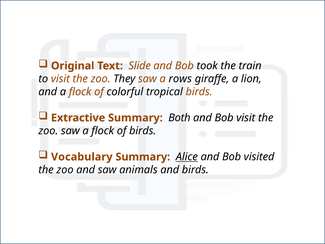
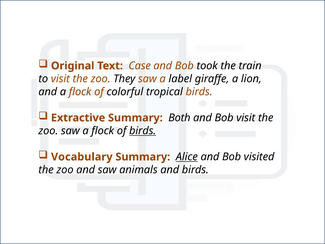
Slide: Slide -> Case (140, 66)
rows: rows -> label (180, 79)
birds underline: none -> present (143, 131)
